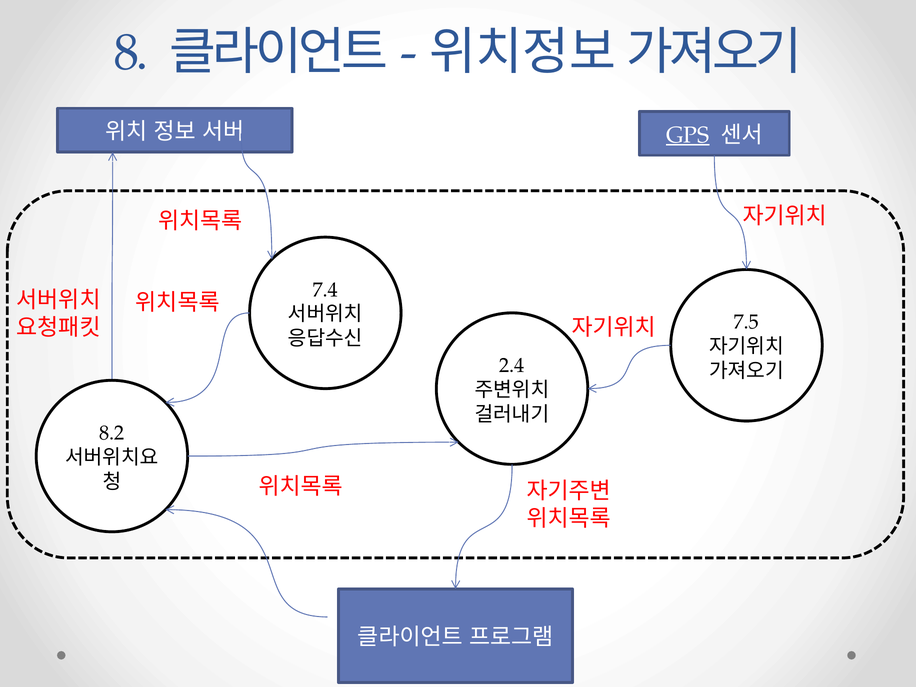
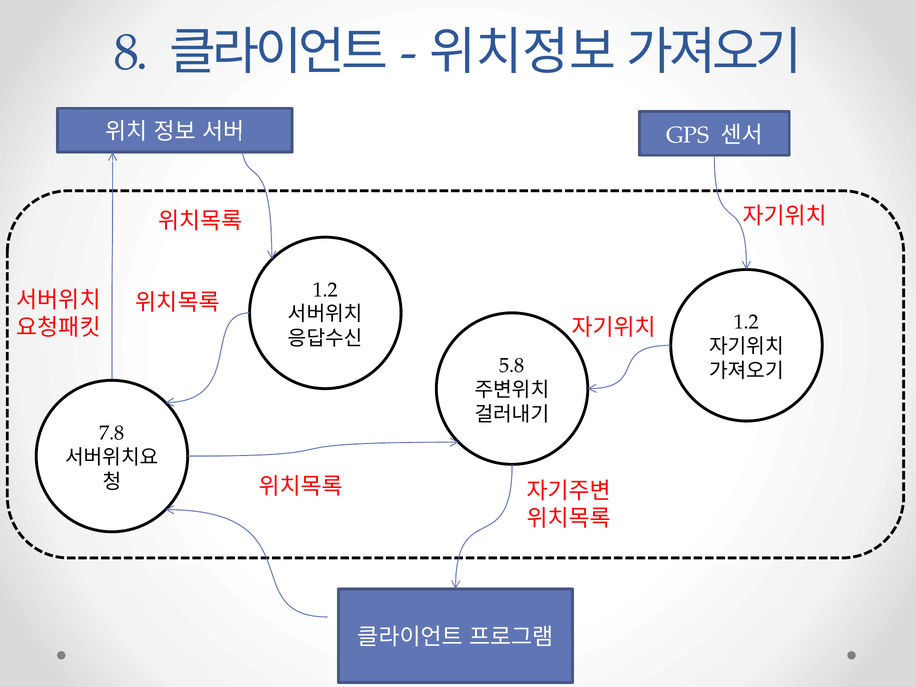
GPS underline: present -> none (688, 135)
7.4: 7.4 -> 1.2 (325, 290)
7.5: 7.5 -> 1.2 (746, 322)
2.4: 2.4 -> 5.8 (512, 366)
8.2: 8.2 -> 7.8 (112, 433)
